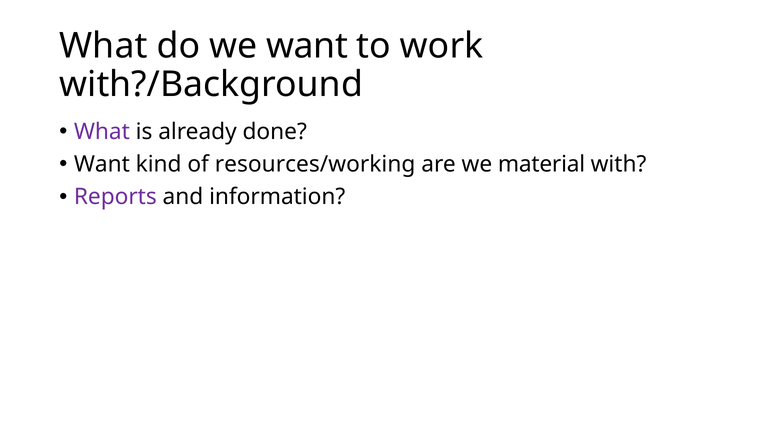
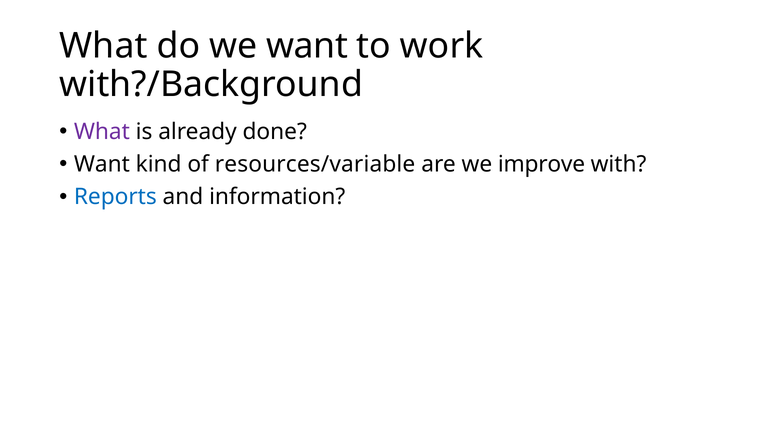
resources/working: resources/working -> resources/variable (315, 164)
material: material -> improve (542, 164)
Reports colour: purple -> blue (115, 197)
